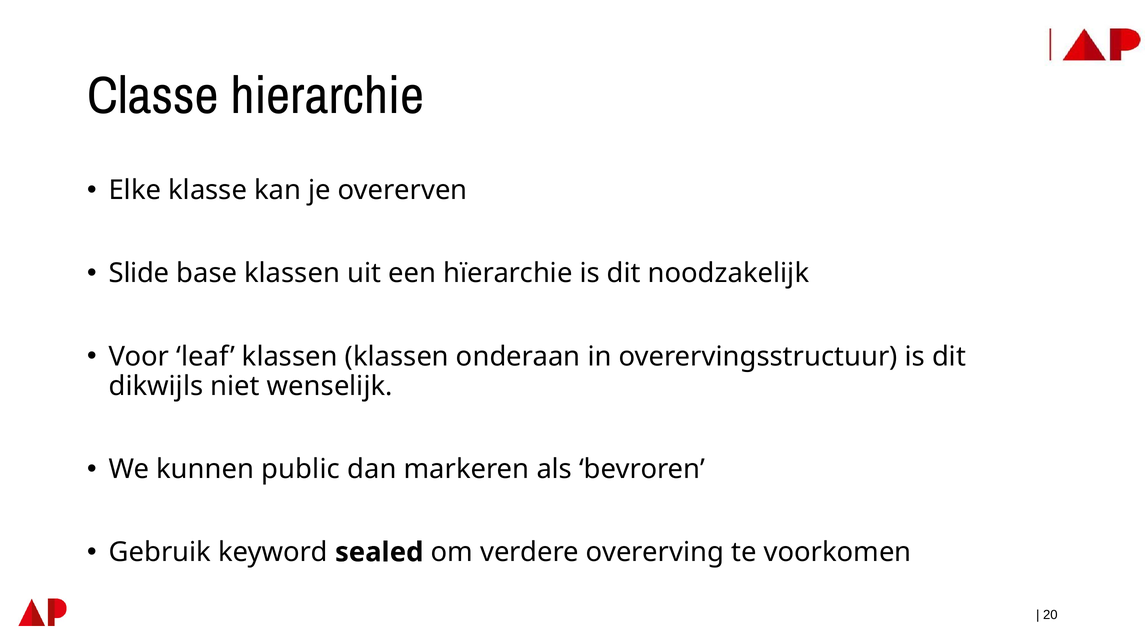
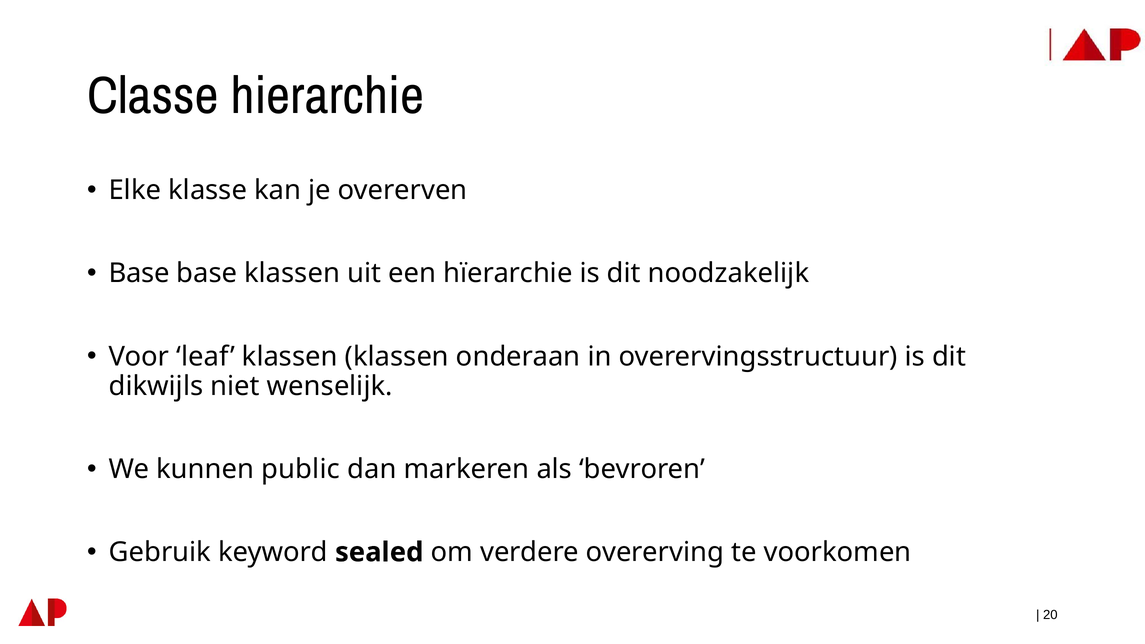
Slide: Slide -> Base (139, 273)
